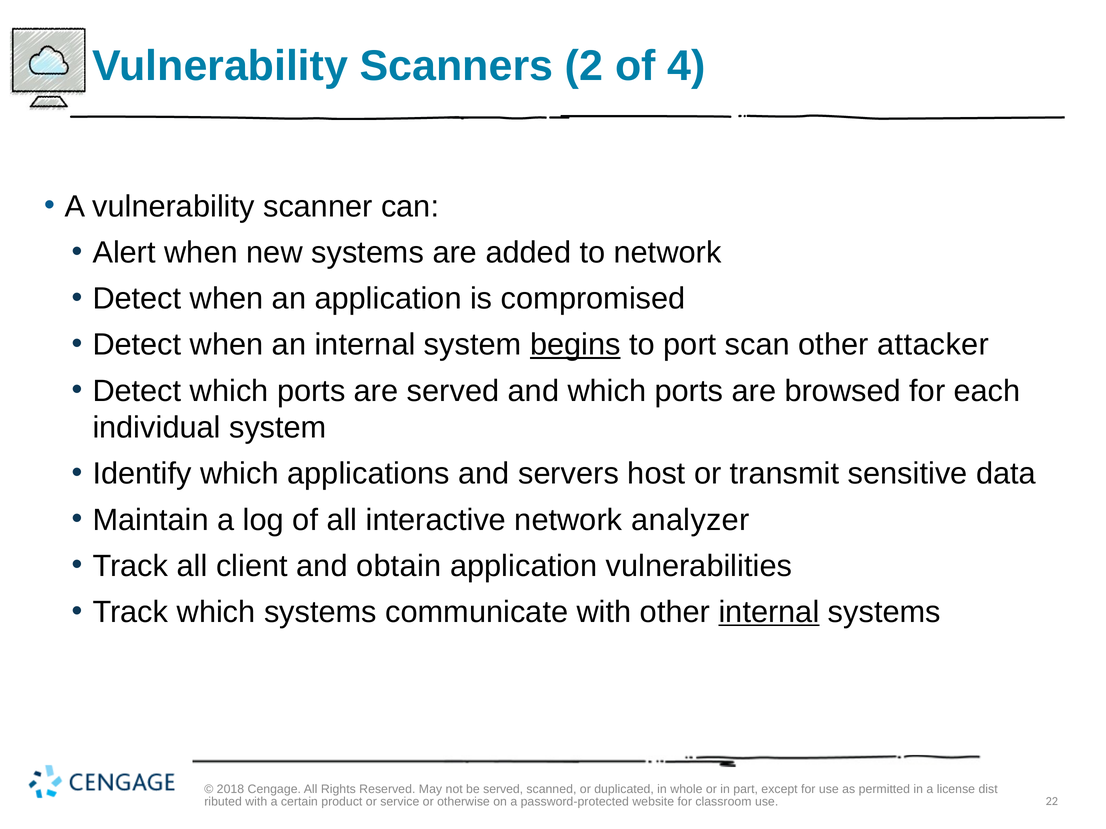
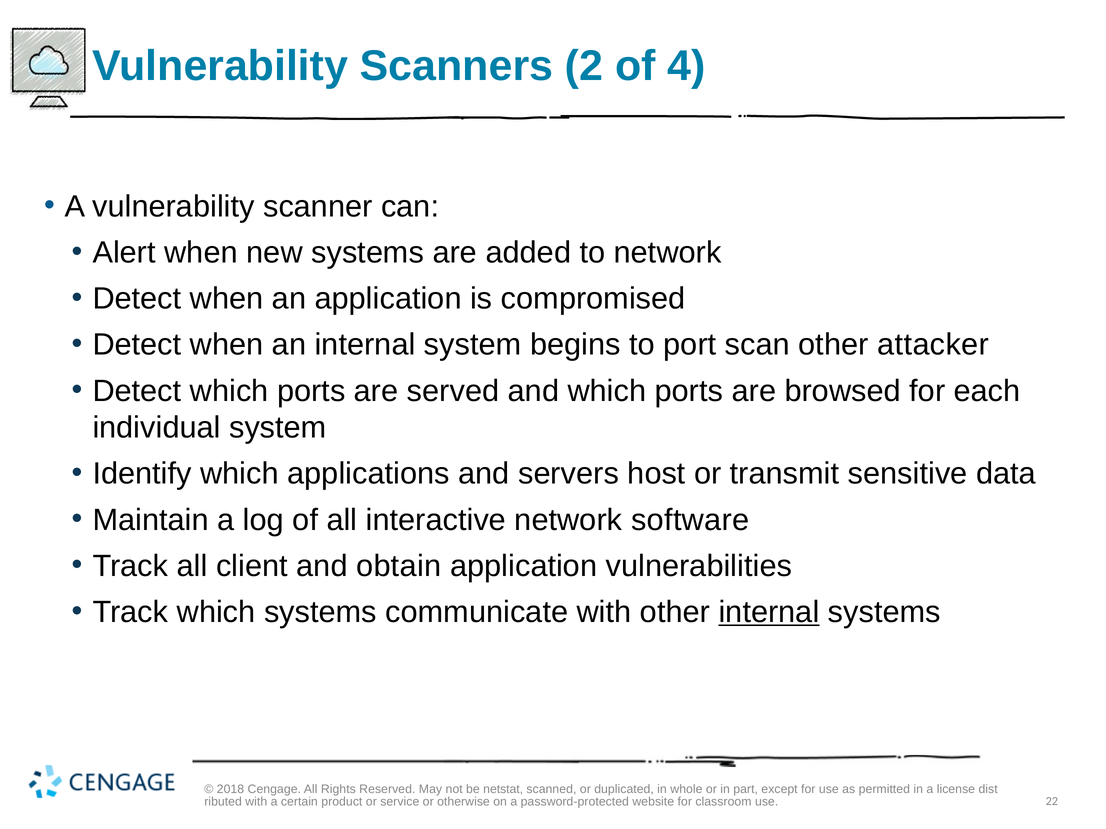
begins underline: present -> none (575, 345)
analyzer: analyzer -> software (690, 520)
be served: served -> netstat (503, 790)
